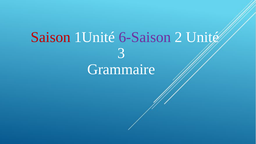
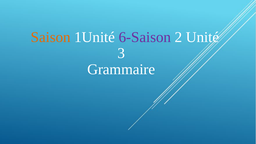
Saison colour: red -> orange (51, 37)
